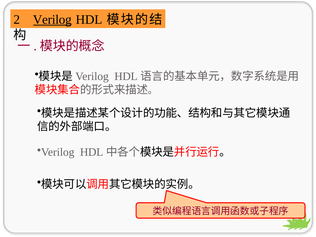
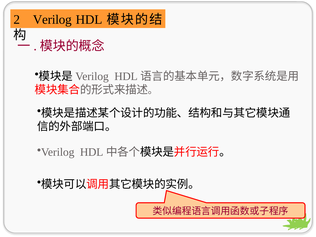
Verilog underline: present -> none (52, 20)
